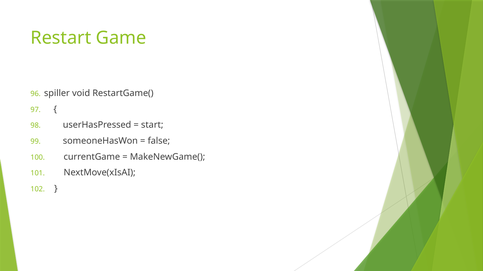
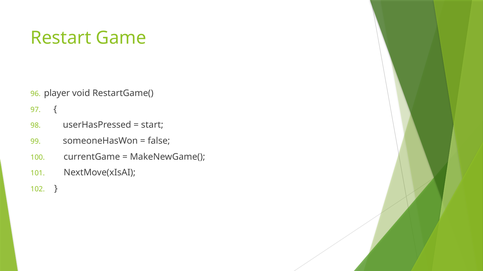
spiller: spiller -> player (57, 93)
